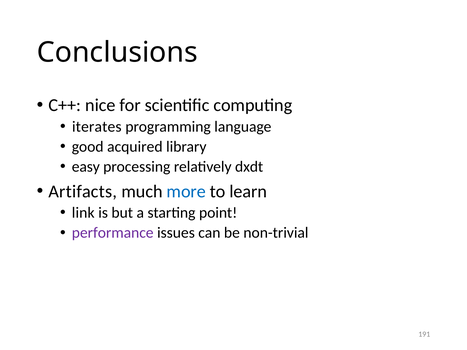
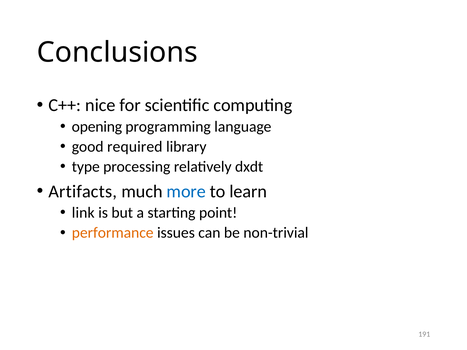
iterates: iterates -> opening (97, 127)
acquired: acquired -> required (135, 147)
easy: easy -> type (86, 167)
performance colour: purple -> orange (113, 233)
